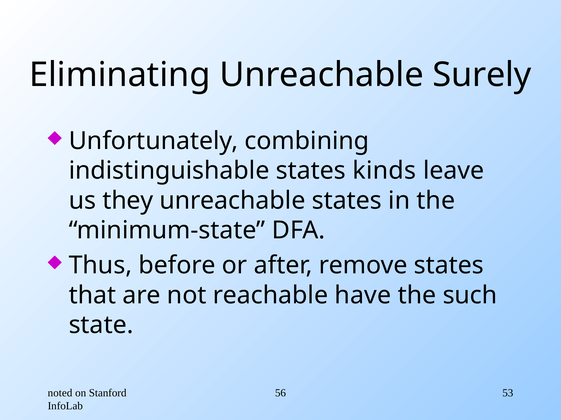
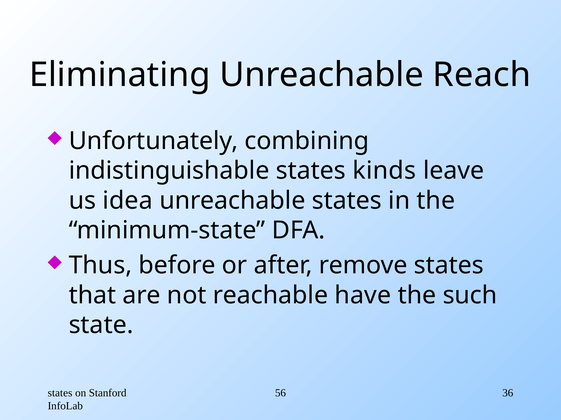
Surely: Surely -> Reach (482, 75)
they: they -> idea (128, 201)
noted: noted -> states (60, 393)
53: 53 -> 36 (508, 393)
